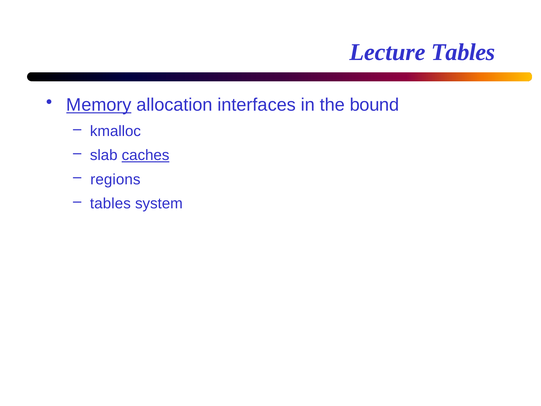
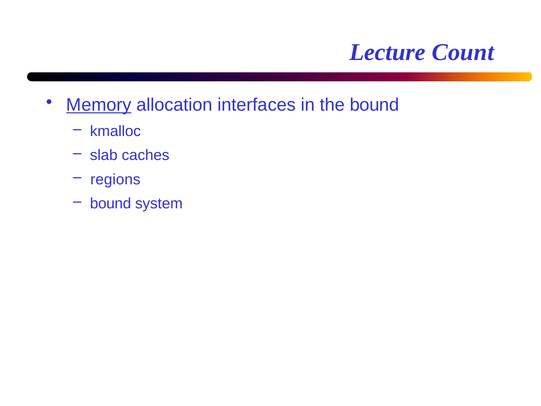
Lecture Tables: Tables -> Count (463, 52)
caches underline: present -> none (146, 155)
tables: tables -> bound (111, 203)
